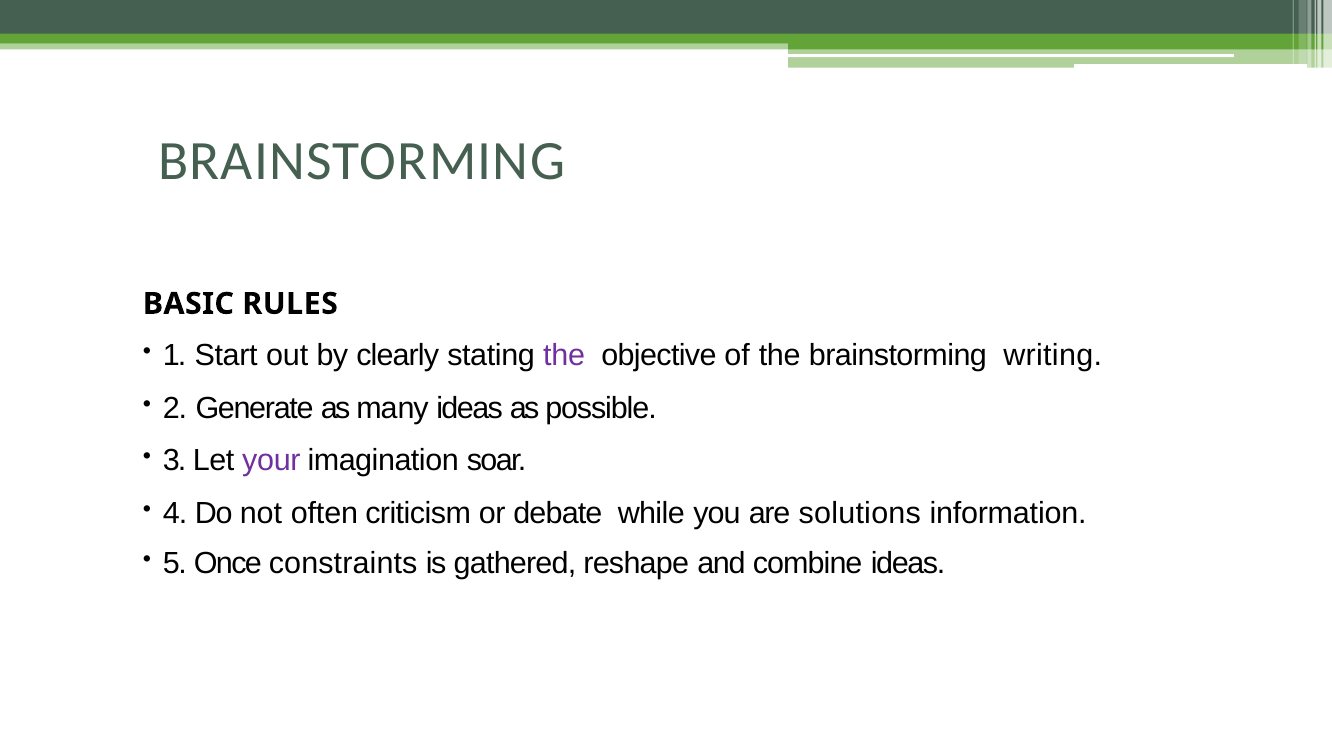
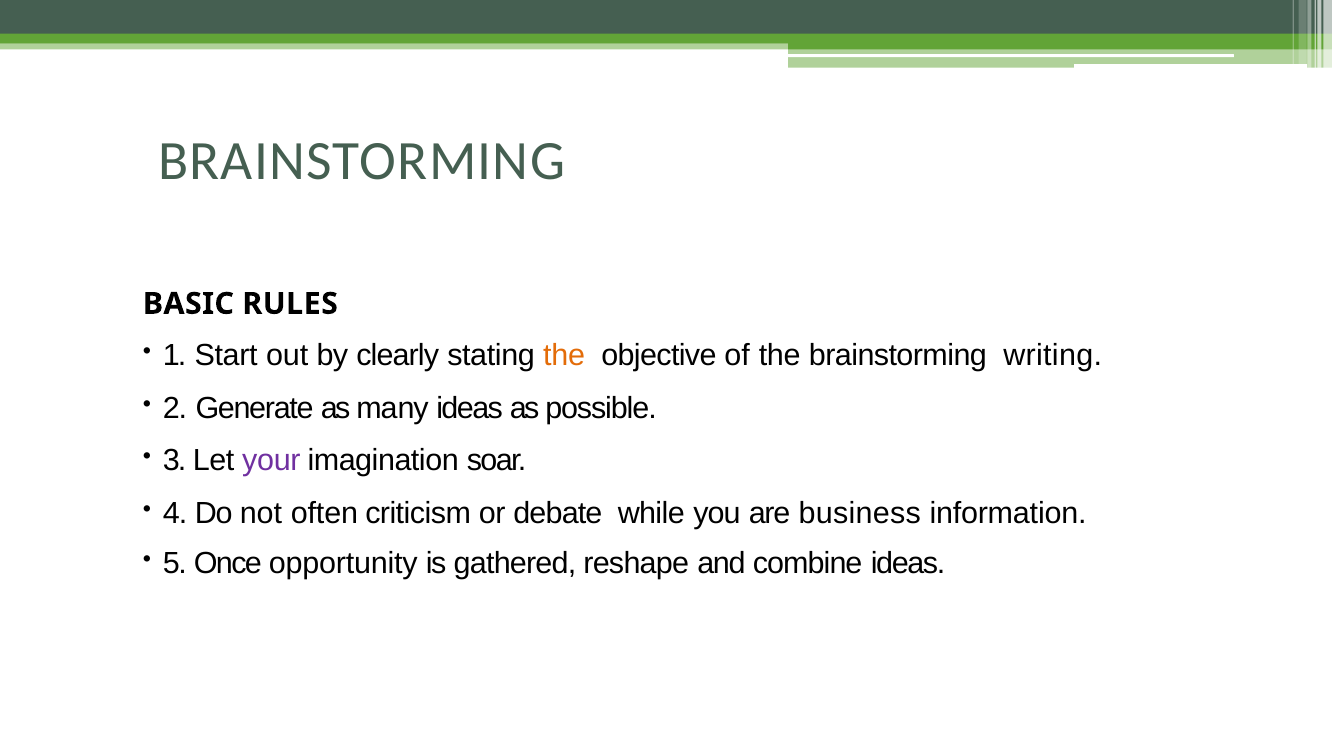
the colour: purple -> orange (564, 356)
solutions: solutions -> business (860, 514)
constraints: constraints -> opportunity (343, 564)
